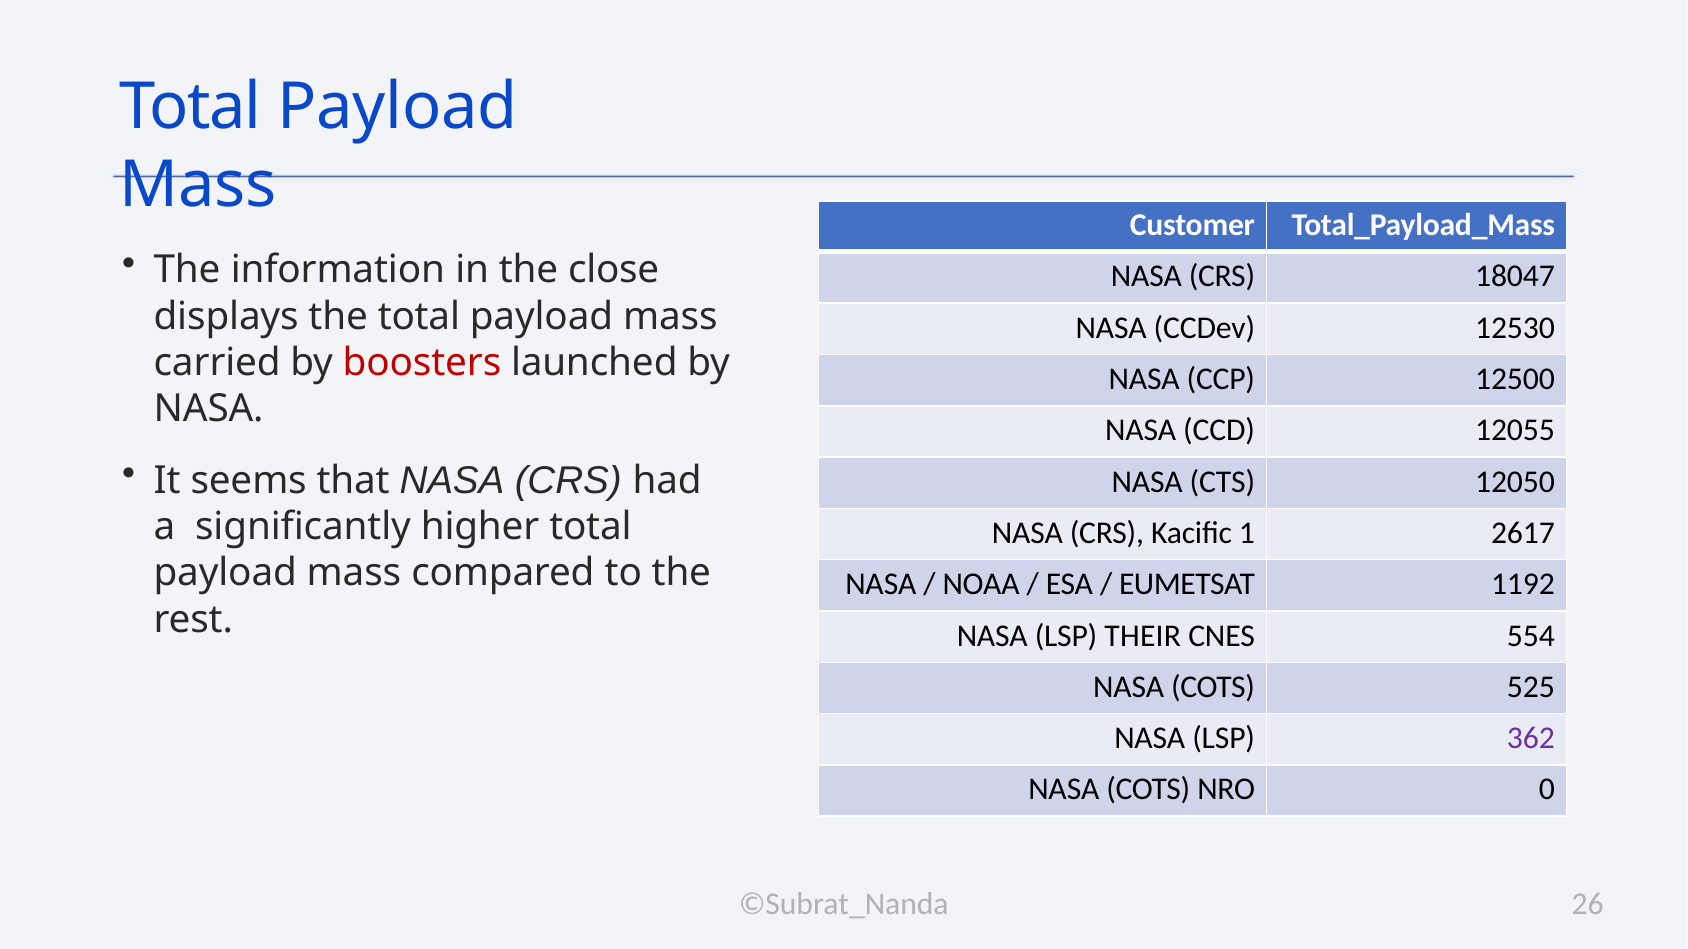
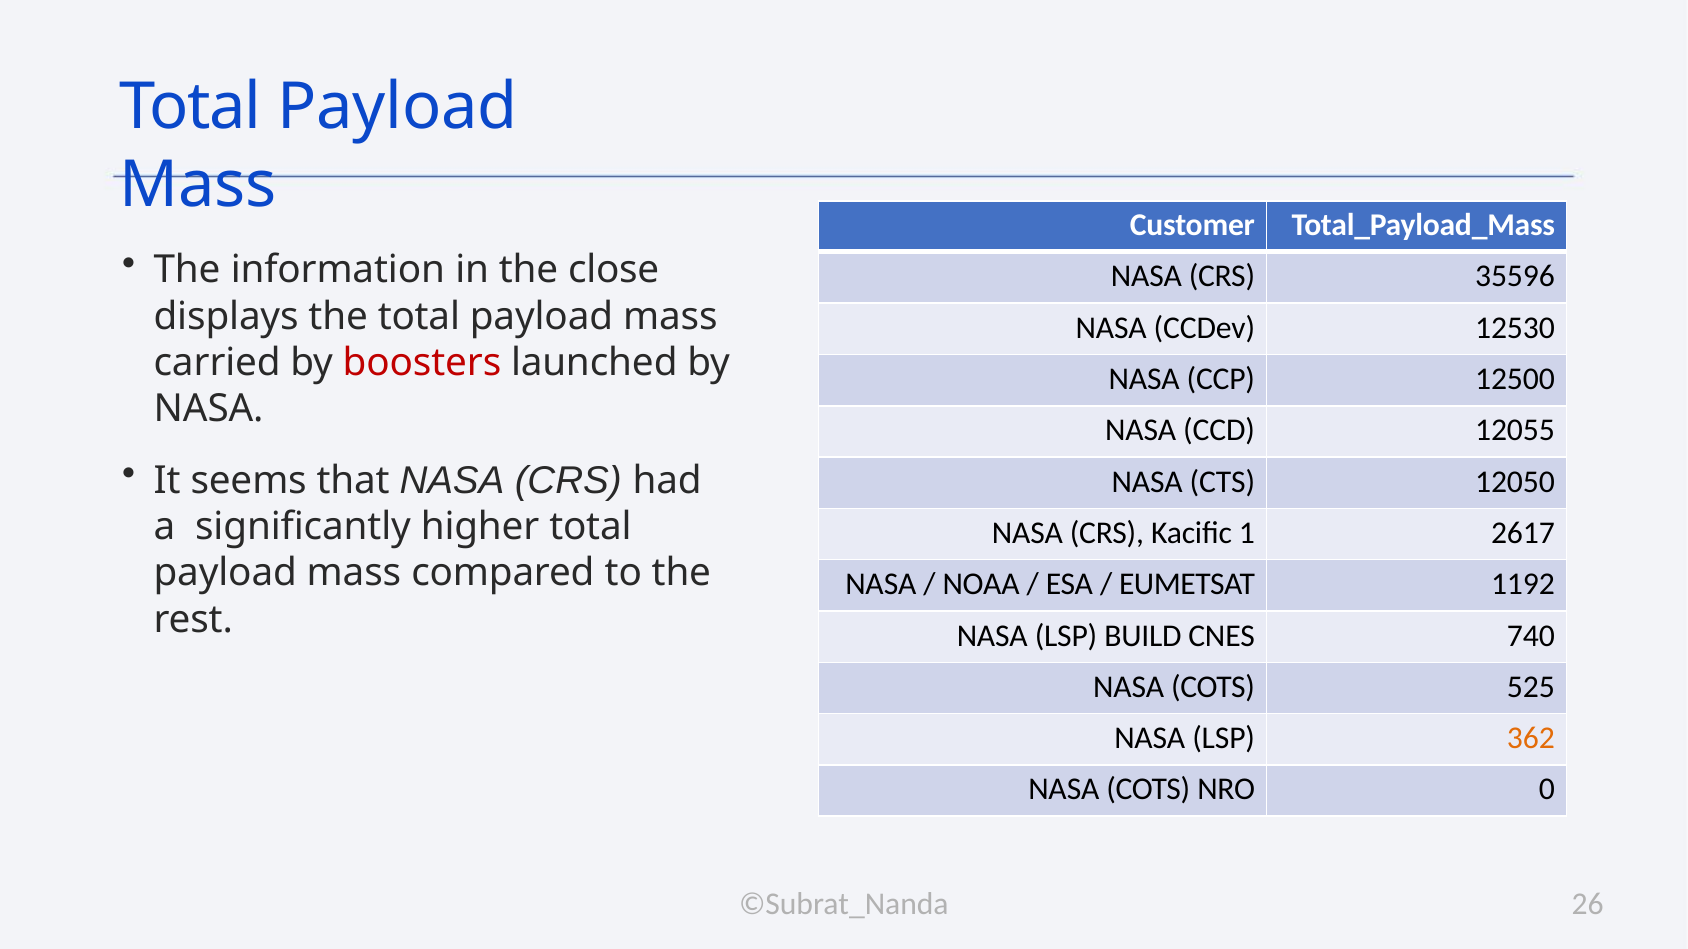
18047: 18047 -> 35596 (1515, 276)
THEIR: THEIR -> BUILD (1143, 636)
554: 554 -> 740 (1531, 636)
362 colour: purple -> orange (1531, 739)
